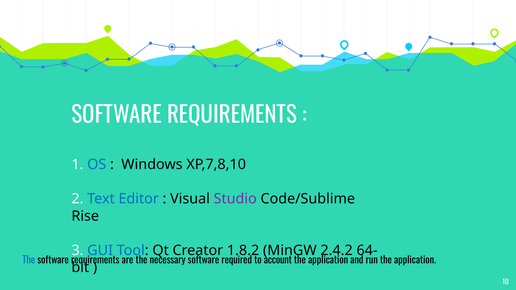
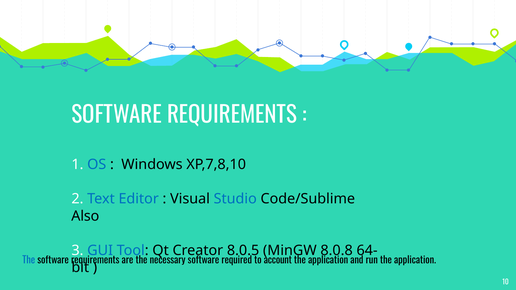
Studio colour: purple -> blue (235, 199)
Rise: Rise -> Also (85, 216)
1.8.2: 1.8.2 -> 8.0.5 (243, 251)
2.4.2: 2.4.2 -> 8.0.8 (337, 251)
